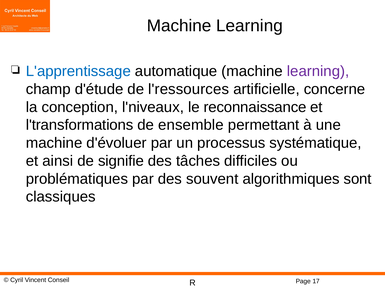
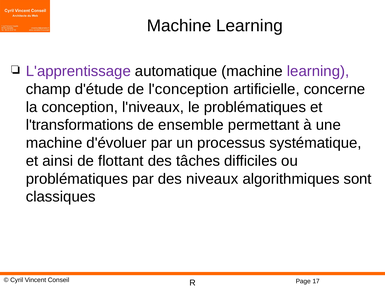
L'apprentissage colour: blue -> purple (78, 71)
l'ressources: l'ressources -> l'conception (189, 89)
le reconnaissance: reconnaissance -> problématiques (255, 107)
signifie: signifie -> flottant (121, 161)
souvent: souvent -> niveaux (212, 179)
